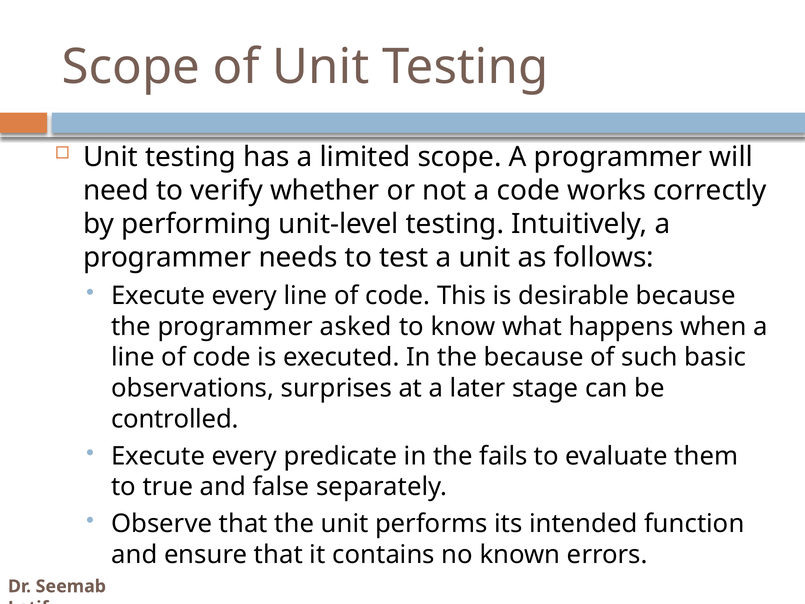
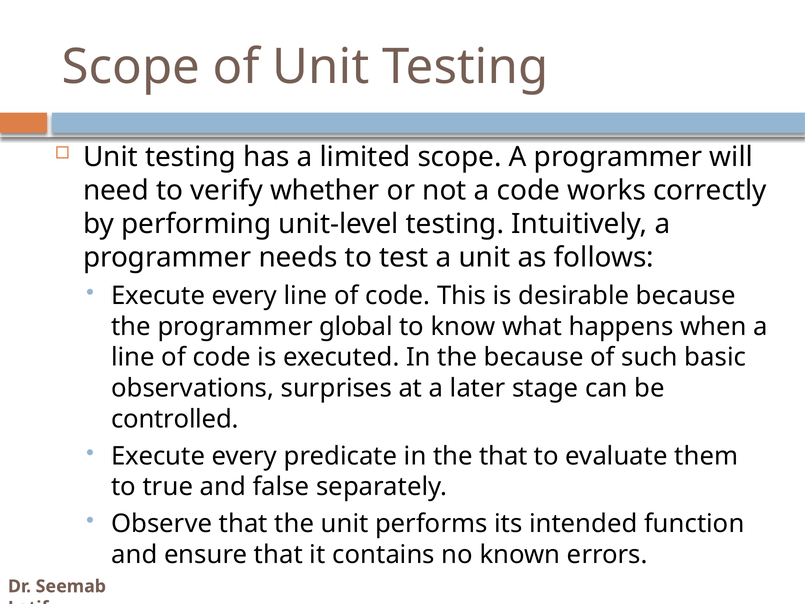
asked: asked -> global (356, 326)
the fails: fails -> that (503, 456)
